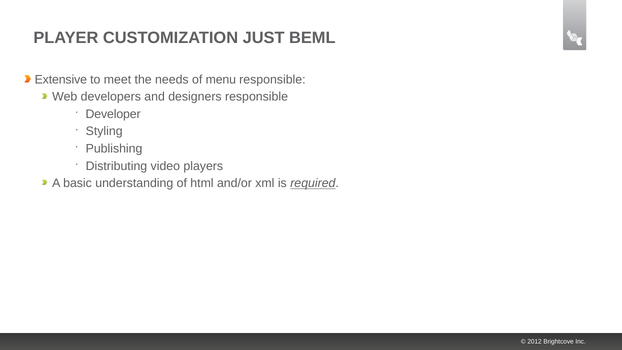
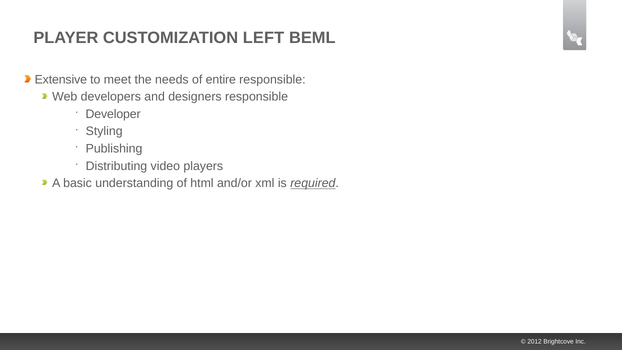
JUST: JUST -> LEFT (264, 38)
menu: menu -> entire (221, 80)
